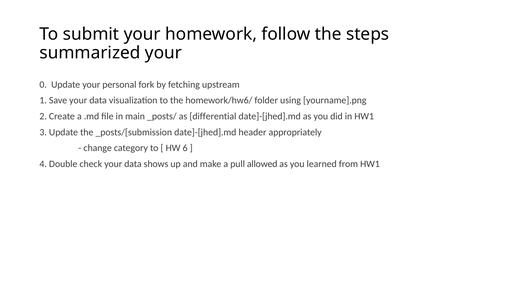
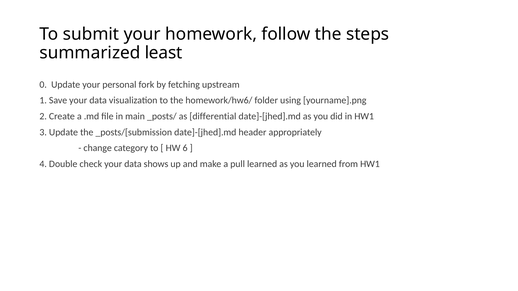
summarized your: your -> least (164, 53)
pull allowed: allowed -> learned (262, 164)
